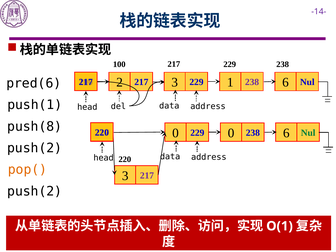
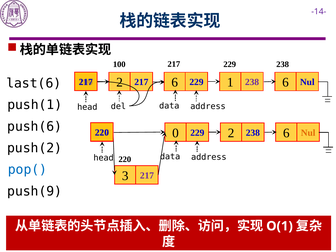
217 3: 3 -> 6 (175, 82)
pred(6: pred(6 -> last(6 (34, 83)
push(8: push(8 -> push(6 (35, 126)
229 0: 0 -> 2 (231, 133)
Nul colour: green -> orange (308, 133)
pop( colour: orange -> blue (27, 170)
push(2: push(2 -> push(9 (35, 191)
